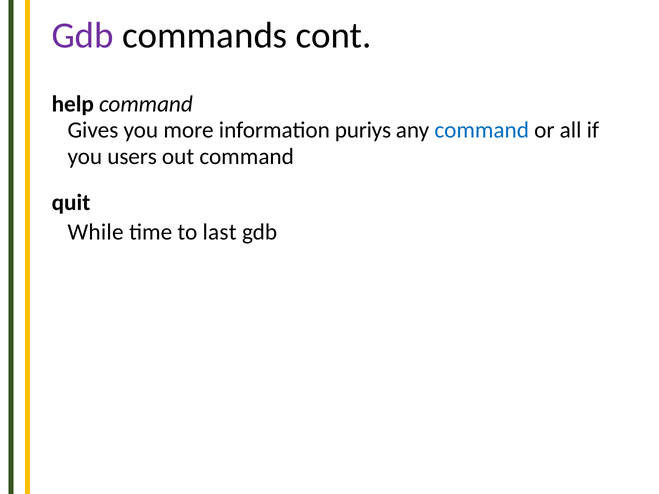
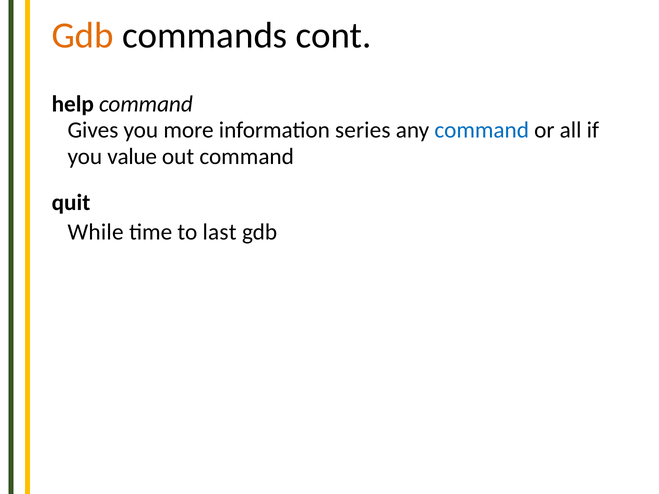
Gdb colour: purple -> orange (83, 36)
puriys: puriys -> series (363, 130)
users: users -> value (132, 157)
